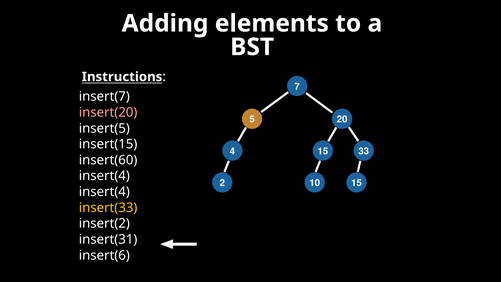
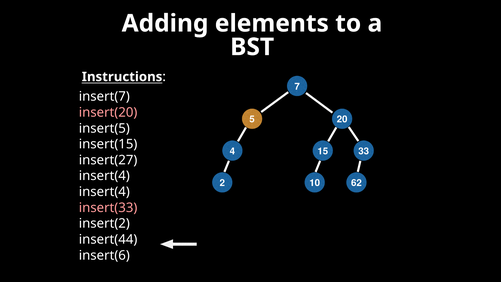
insert(60: insert(60 -> insert(27 (108, 160)
2 15: 15 -> 62 (356, 183)
insert(33 colour: yellow -> pink (108, 208)
insert(31: insert(31 -> insert(44 (108, 239)
